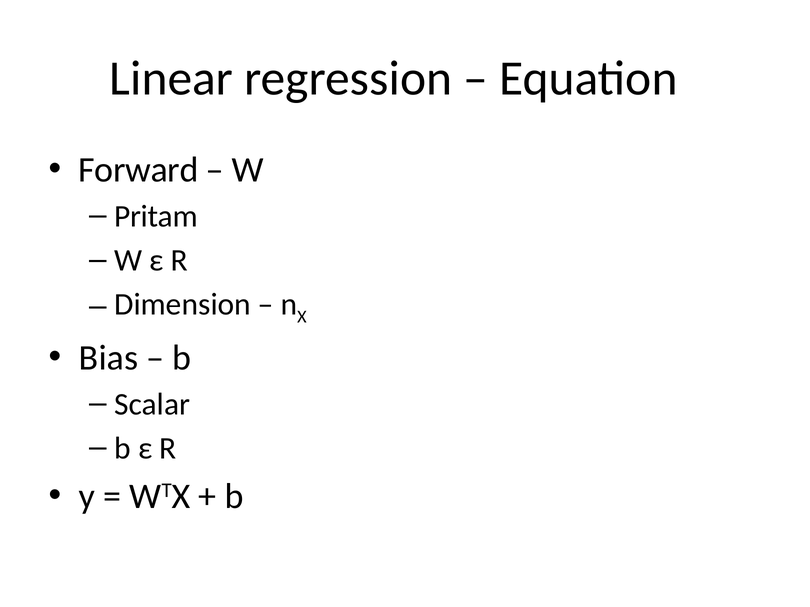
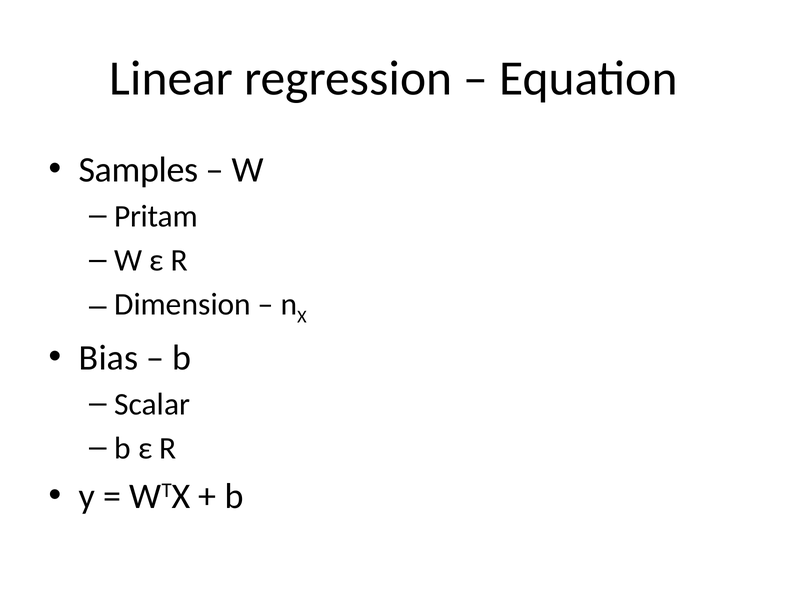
Forward: Forward -> Samples (138, 170)
